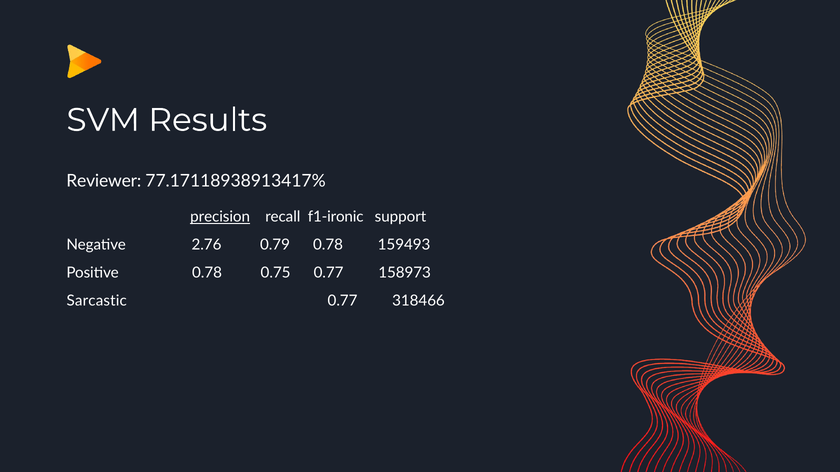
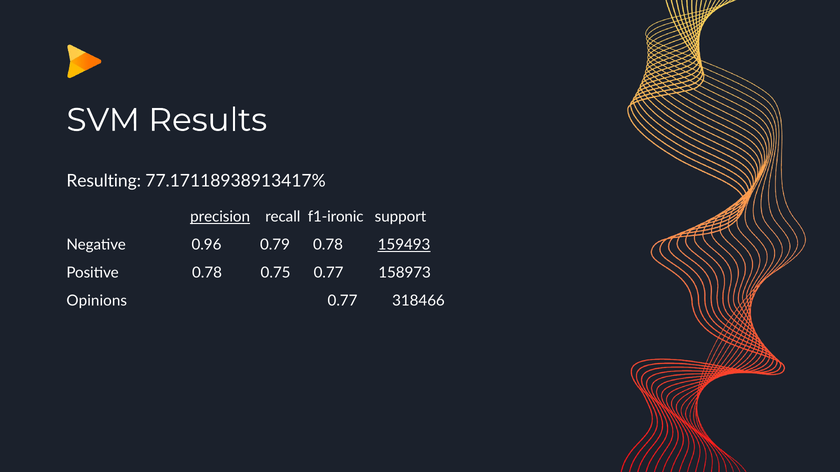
Reviewer: Reviewer -> Resulting (104, 181)
2.76: 2.76 -> 0.96 (206, 245)
159493 underline: none -> present (404, 245)
Sarcastic: Sarcastic -> Opinions (97, 301)
